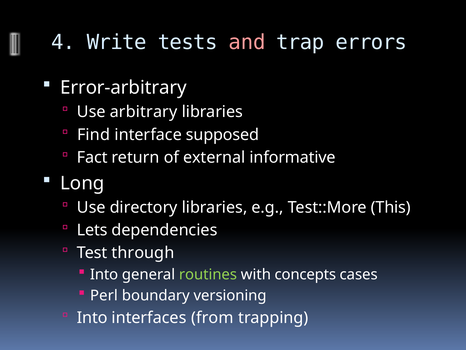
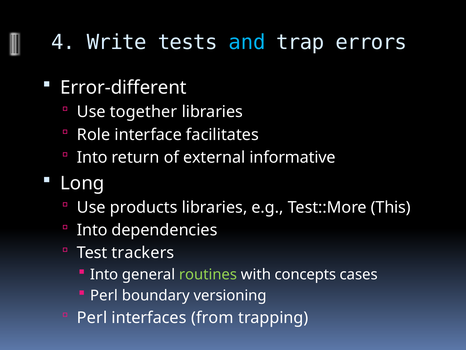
and colour: pink -> light blue (247, 42)
Error-arbitrary: Error-arbitrary -> Error-different (123, 88)
arbitrary: arbitrary -> together (144, 112)
Find: Find -> Role (94, 134)
supposed: supposed -> facilitates (222, 134)
Fact: Fact -> Into (92, 157)
directory: directory -> products (144, 207)
Lets: Lets -> Into (92, 230)
through: through -> trackers (143, 253)
Into: Into -> Perl (92, 317)
